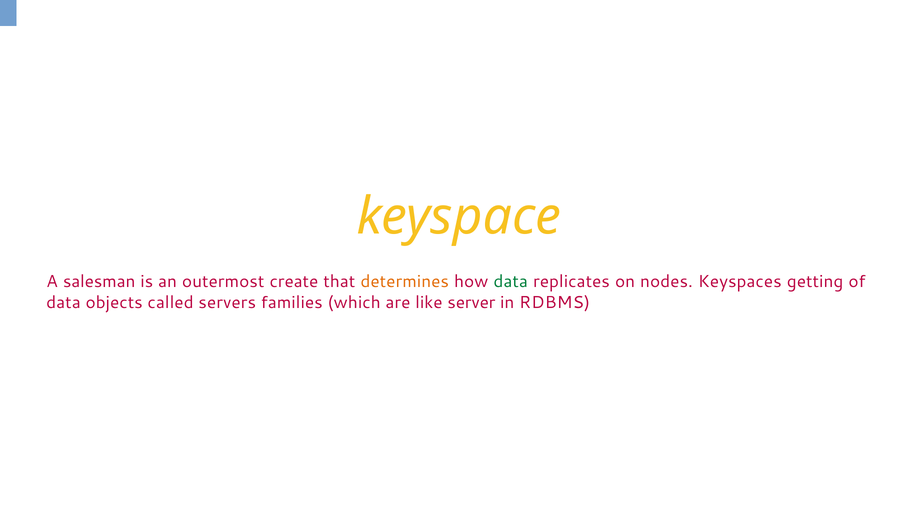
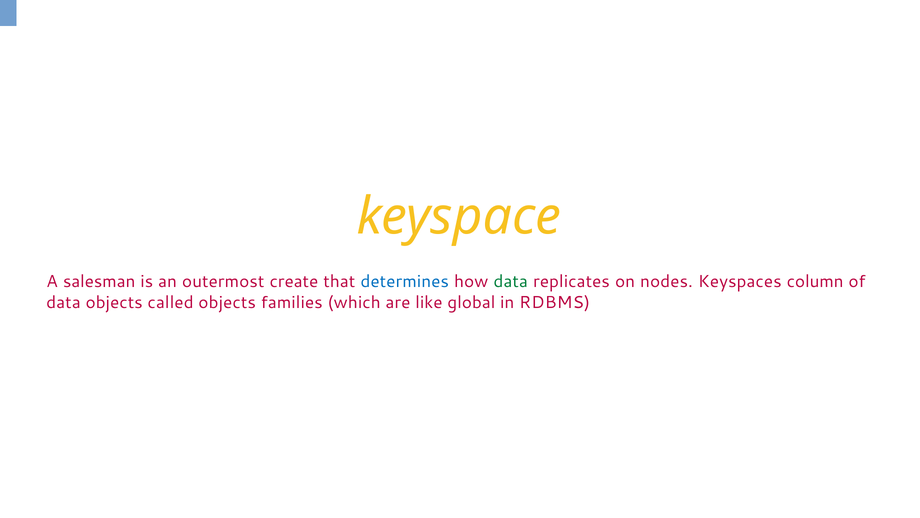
determines colour: orange -> blue (405, 281)
getting: getting -> column (815, 281)
called servers: servers -> objects (227, 302)
server: server -> global (471, 302)
